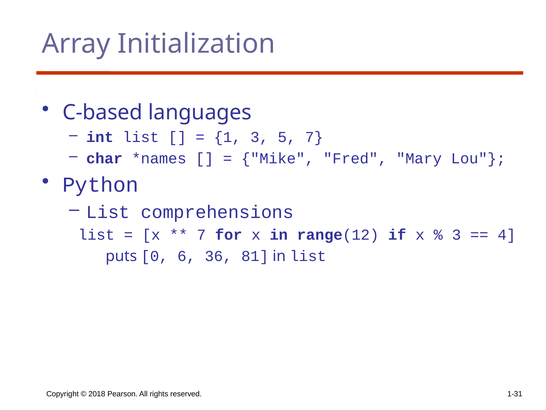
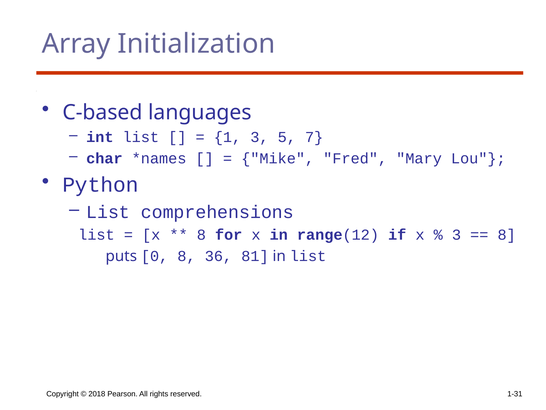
7: 7 -> 8 (201, 235)
4: 4 -> 8 (507, 235)
0 6: 6 -> 8 (187, 256)
